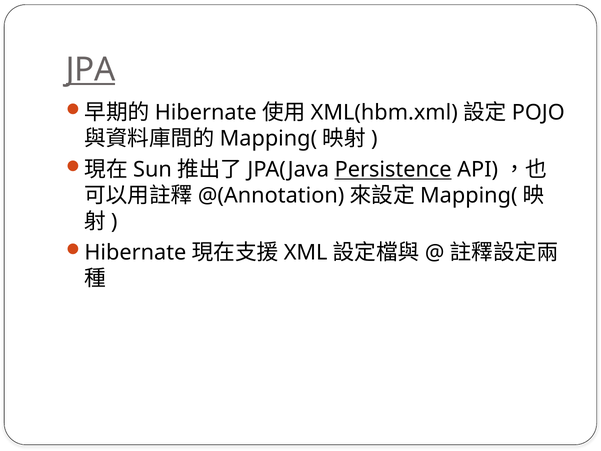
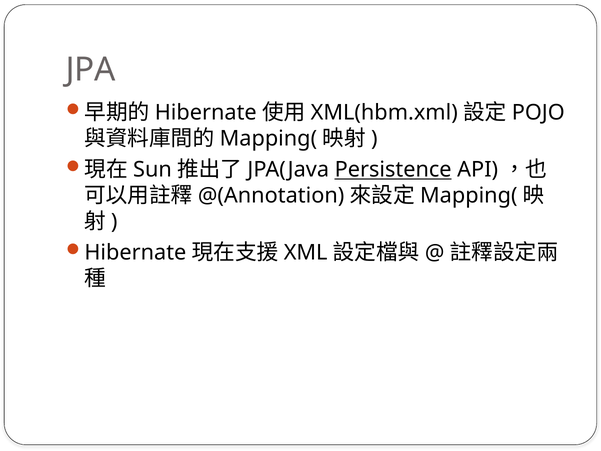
JPA underline: present -> none (91, 69)
